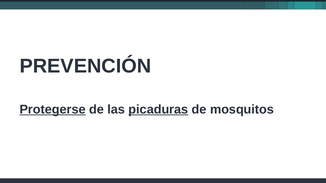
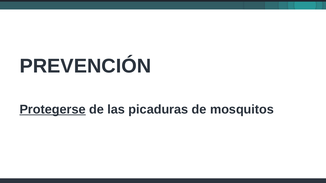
picaduras underline: present -> none (158, 110)
